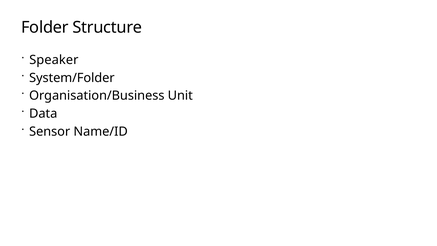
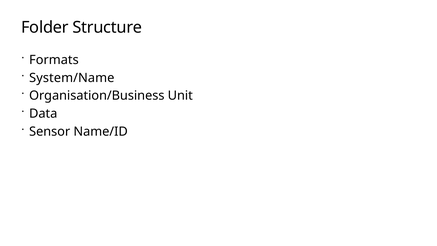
Speaker: Speaker -> Formats (54, 60)
System/Folder: System/Folder -> System/Name (72, 78)
